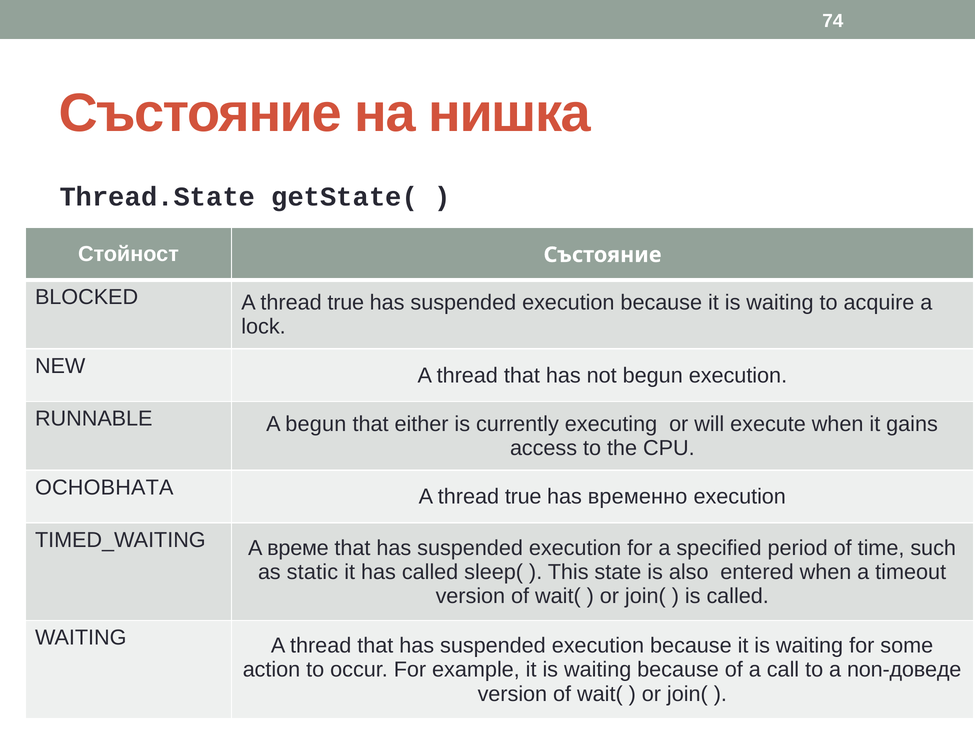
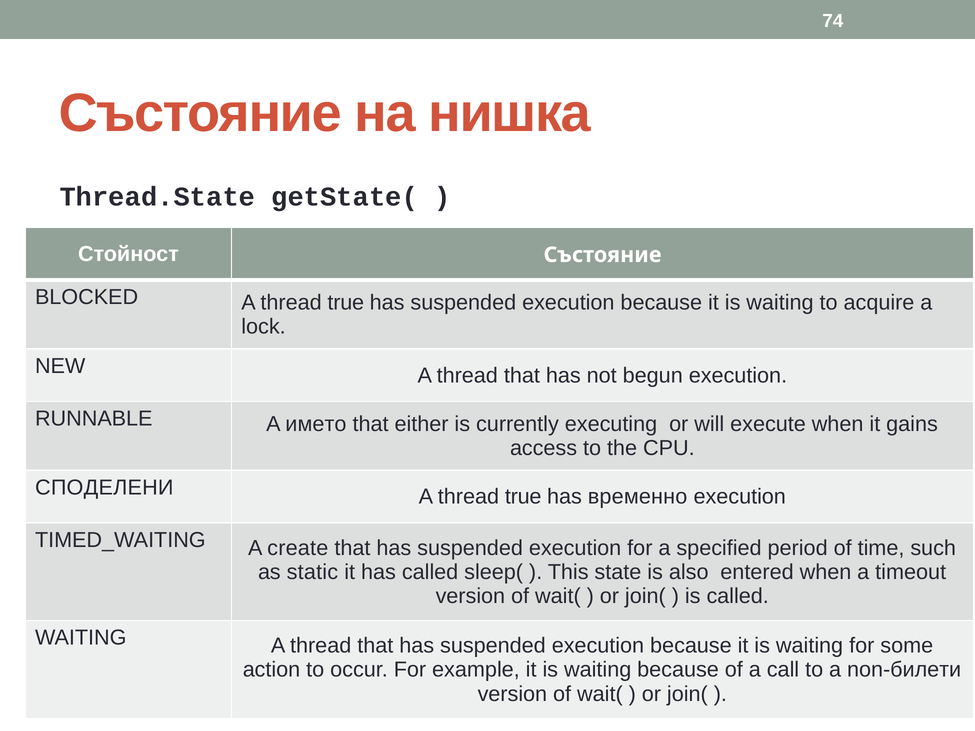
A begun: begun -> името (316, 424)
ОСНОВНАТА: ОСНОВНАТА -> СПОДЕЛЕНИ (104, 488)
време: време -> create (298, 548)
non-доведе: non-доведе -> non-билети (904, 670)
